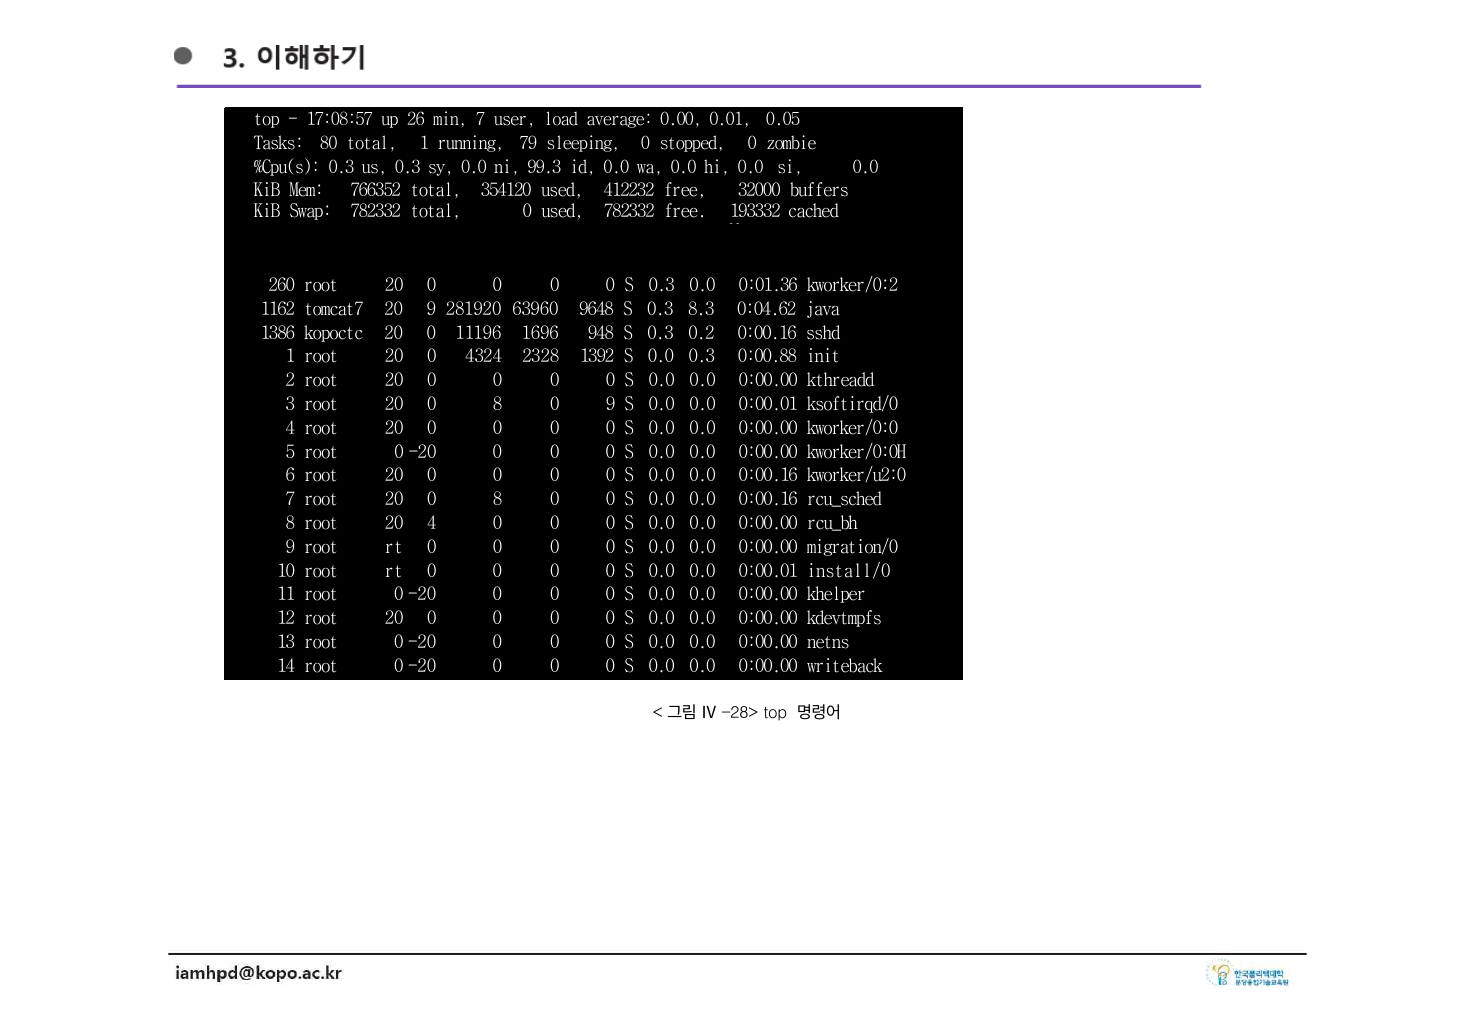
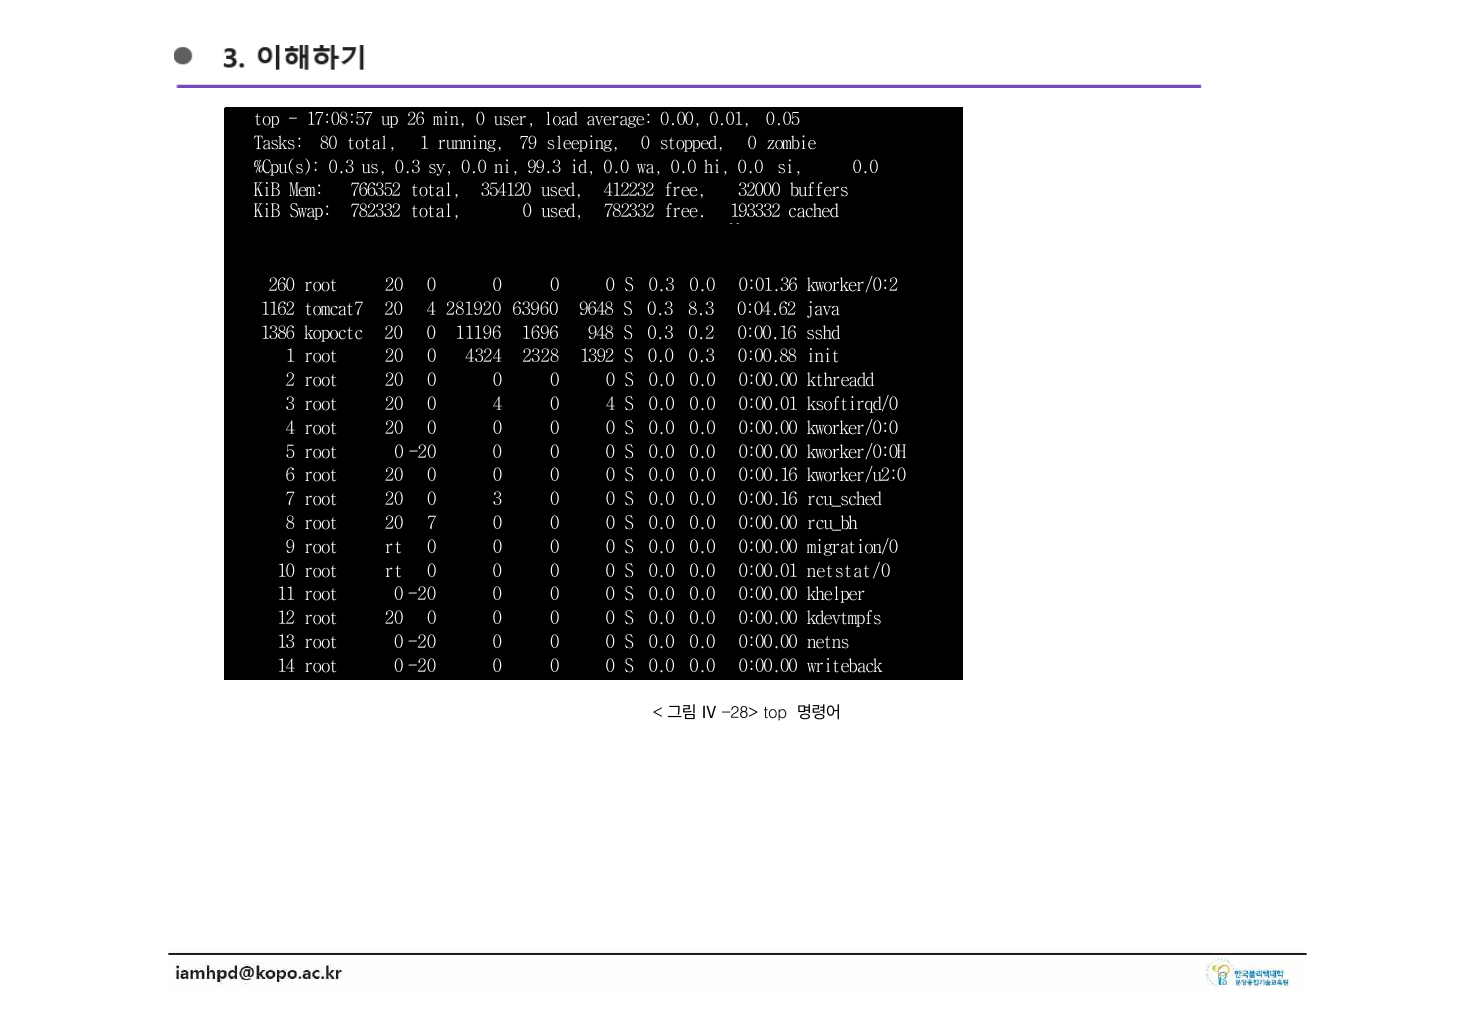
min 7: 7 -> 0 (480, 120)
20 9: 9 -> 4 (431, 309)
8: 8 -> 4 (498, 404)
9: 9 -> 4 (611, 404)
8: 8 -> 3 (498, 500)
20 4: 4 -> 7 (432, 523)
install/0: install/0 -> netstat/0 (849, 571)
